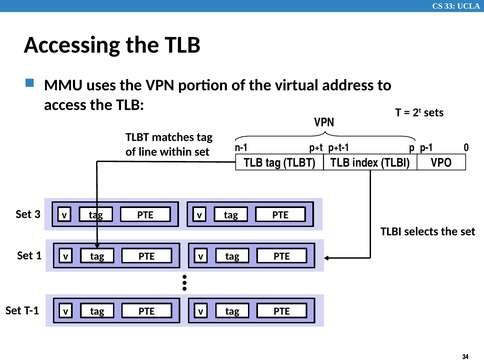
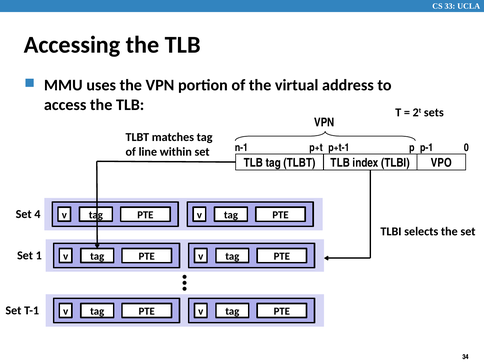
3: 3 -> 4 (37, 214)
